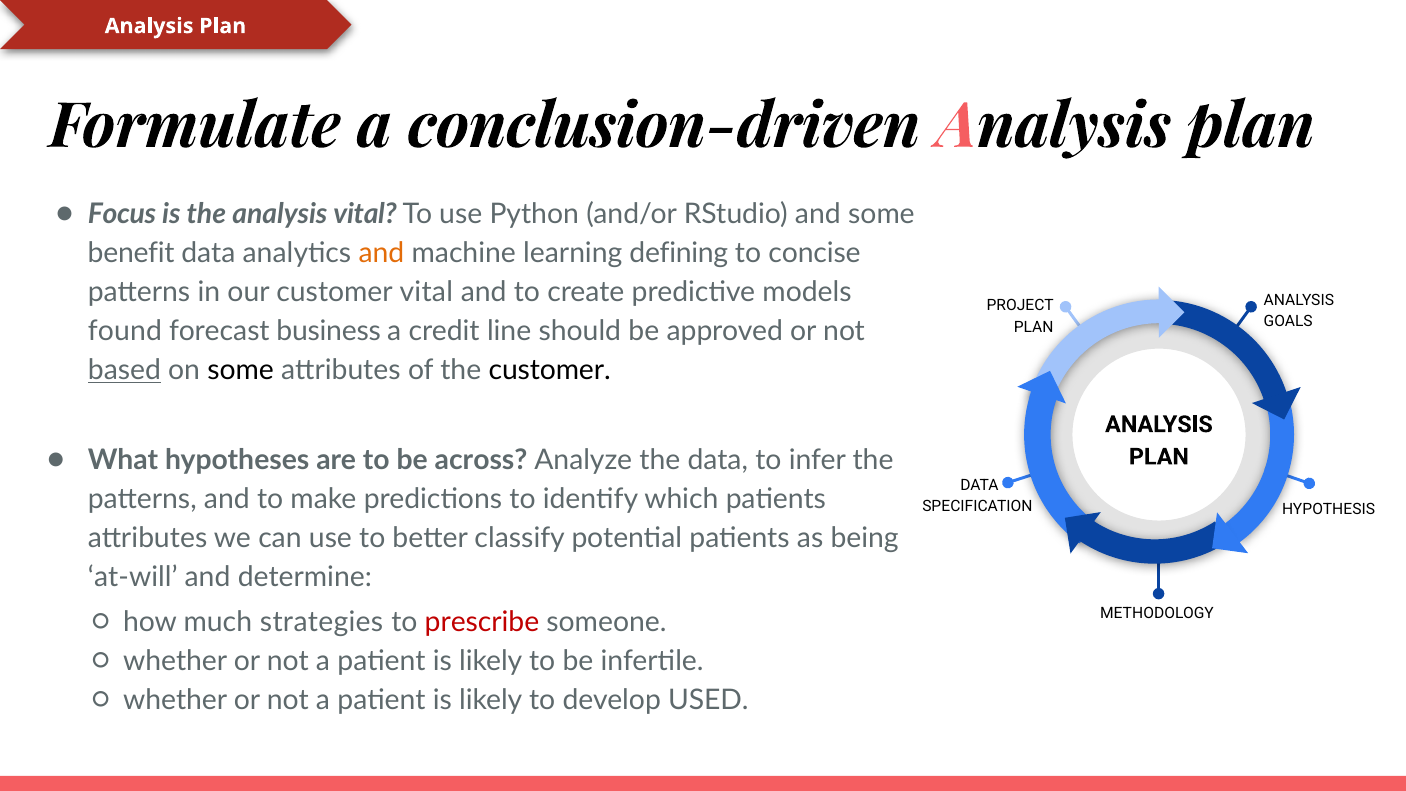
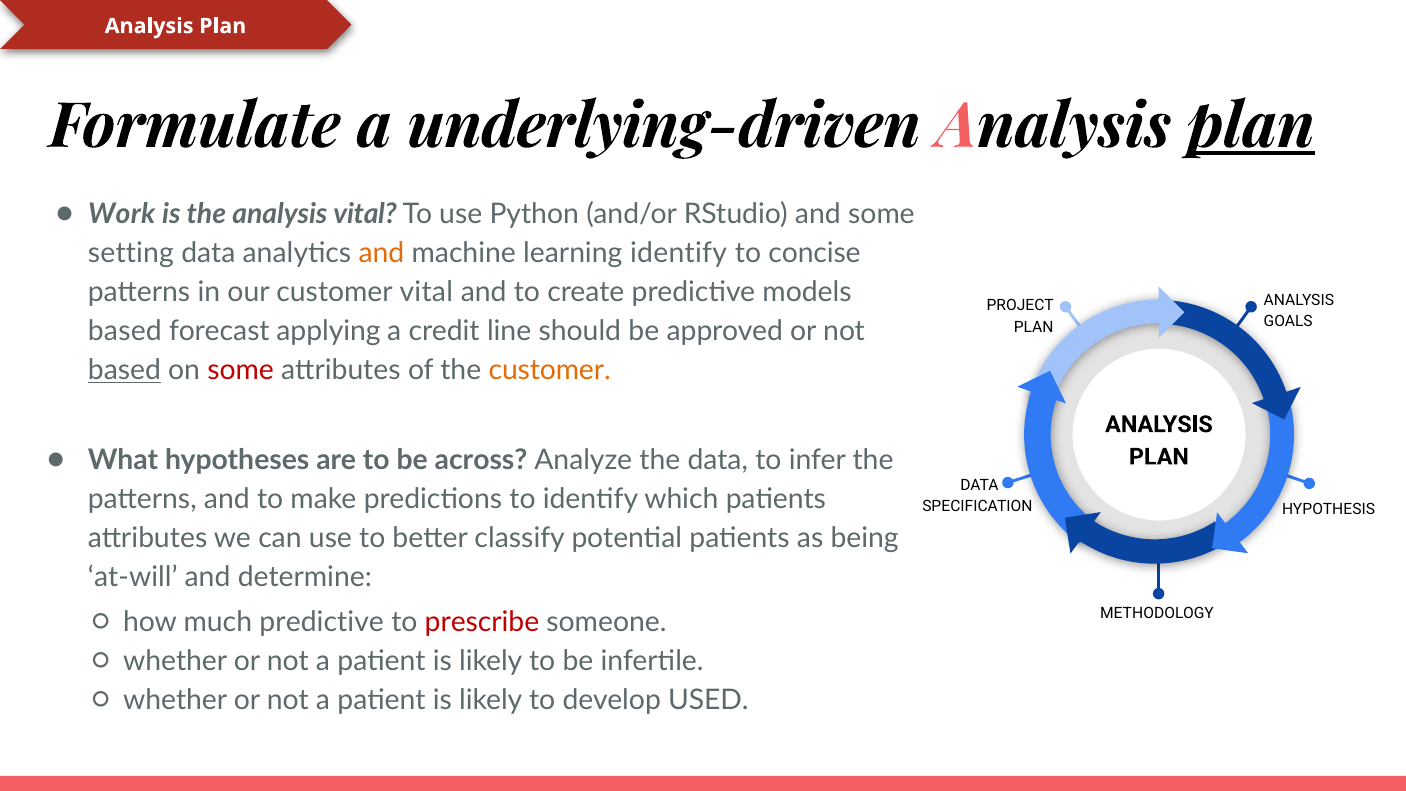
conclusion-driven: conclusion-driven -> underlying-driven (664, 126)
plan underline: none -> present (1251, 126)
Focus: Focus -> Work (122, 214)
benefit: benefit -> setting (131, 253)
learning defining: defining -> identify (679, 253)
found: found -> based (125, 331)
business: business -> applying (329, 331)
some colour: black -> red (241, 370)
customer colour: black -> orange (550, 370)
much strategies: strategies -> predictive (322, 622)
